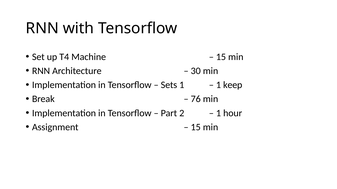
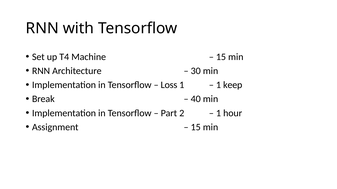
Sets: Sets -> Loss (169, 85)
76: 76 -> 40 (196, 99)
